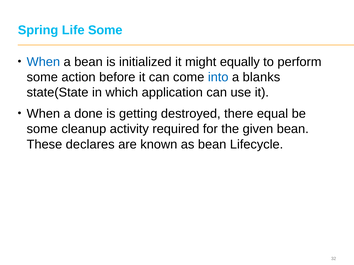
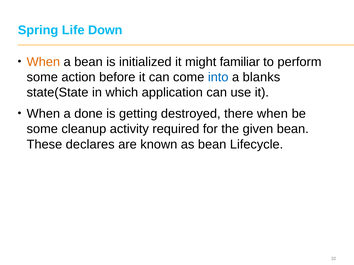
Life Some: Some -> Down (105, 30)
When colour: blue -> orange (43, 62)
equally: equally -> familiar (240, 62)
there equal: equal -> when (272, 114)
